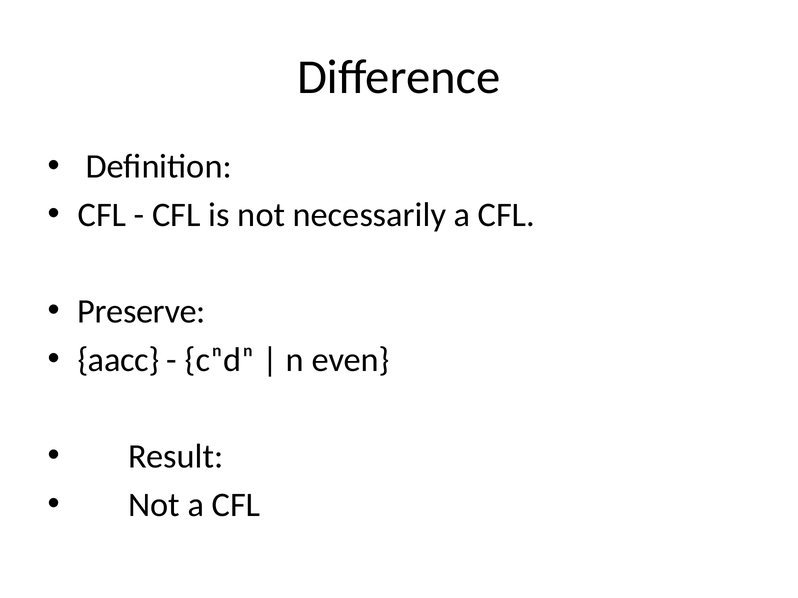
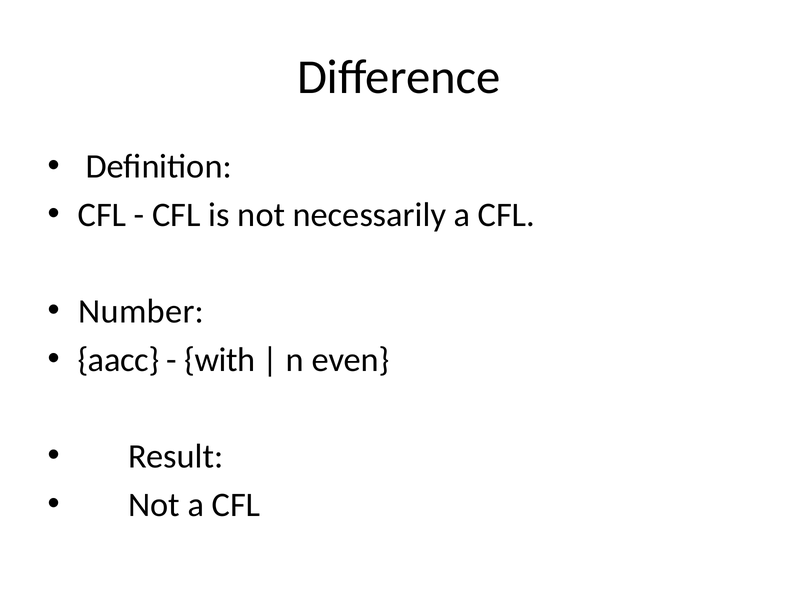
Preserve: Preserve -> Number (141, 312)
cⁿdⁿ: cⁿdⁿ -> with (220, 360)
